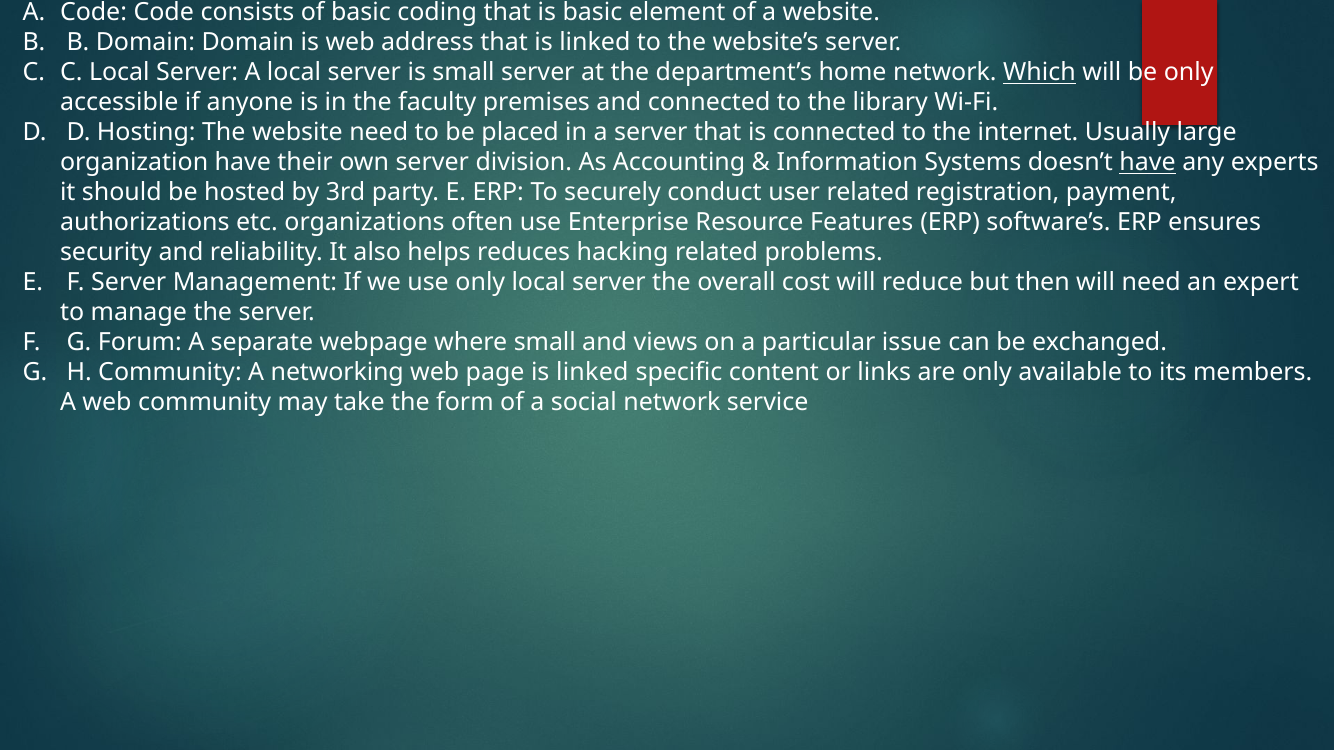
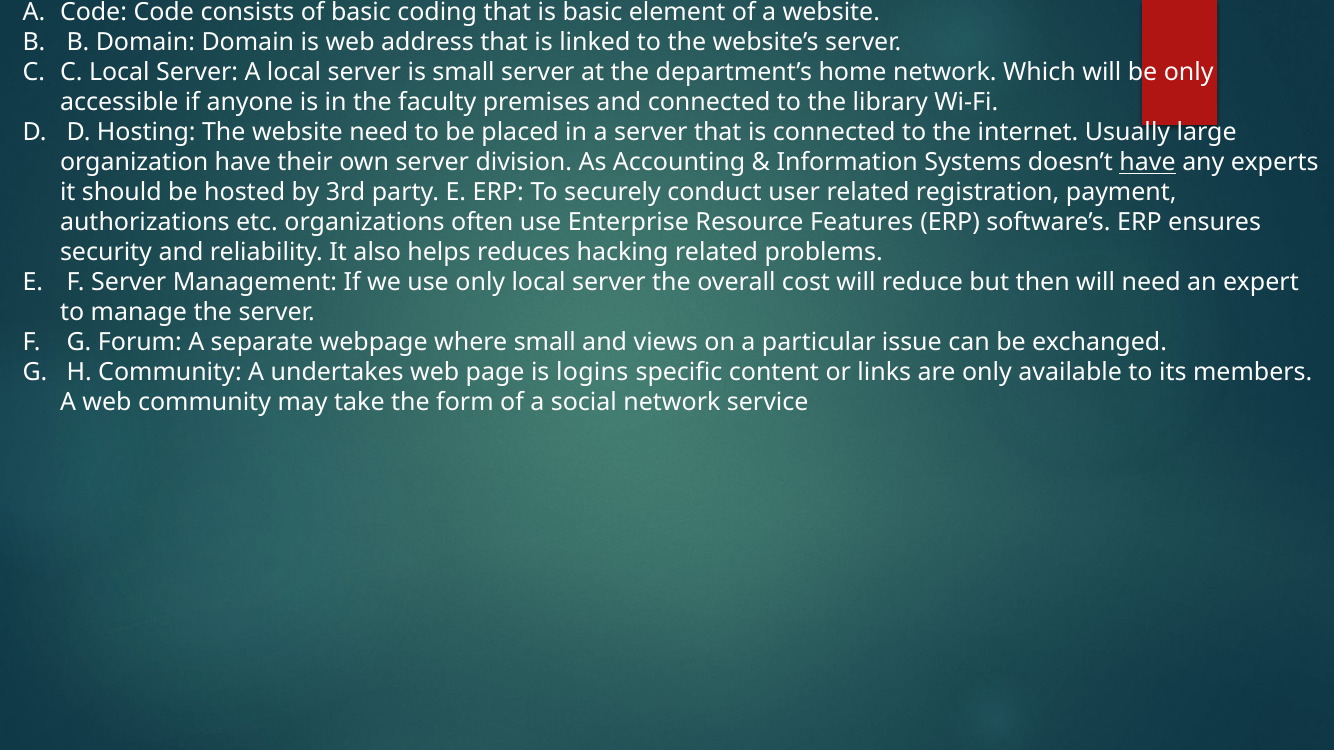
Which underline: present -> none (1040, 73)
networking: networking -> undertakes (337, 373)
page is linked: linked -> logins (592, 373)
